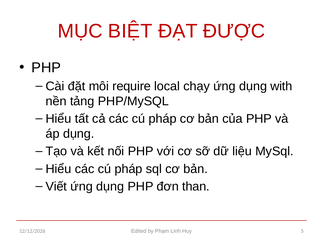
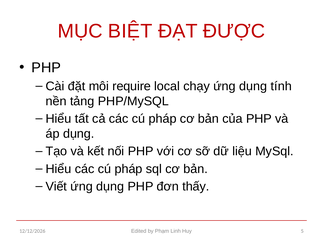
with: with -> tính (281, 86)
than: than -> thấy (196, 187)
